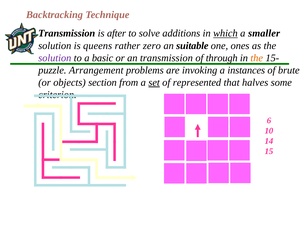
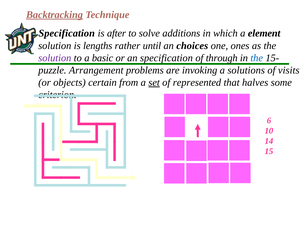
Backtracking underline: none -> present (55, 15)
Transmission: Transmission -> Specification (67, 33)
which underline: present -> none (225, 33)
smaller: smaller -> element (264, 33)
queens: queens -> lengths (98, 46)
zero: zero -> until (152, 46)
suitable: suitable -> choices (192, 46)
an transmission: transmission -> specification (166, 58)
the colour: orange -> blue (257, 58)
instances: instances -> solutions (246, 70)
brute: brute -> visits (289, 70)
section: section -> certain (102, 83)
